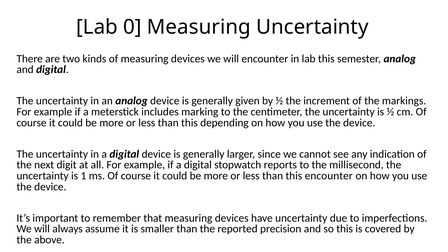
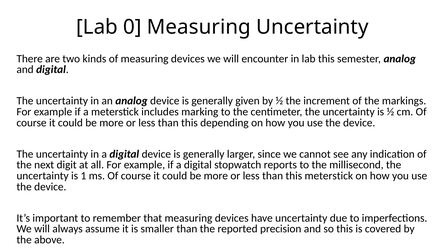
this encounter: encounter -> meterstick (329, 176)
